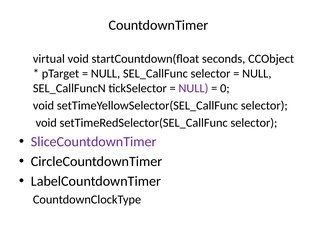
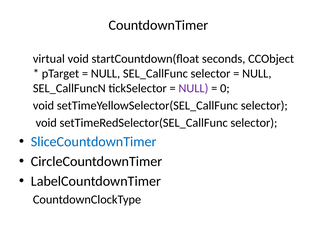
SliceCountdownTimer colour: purple -> blue (94, 142)
